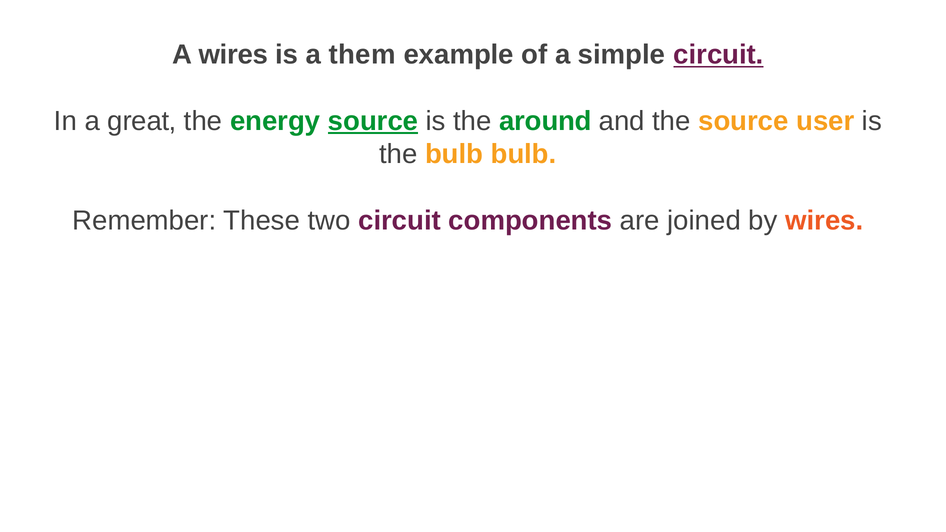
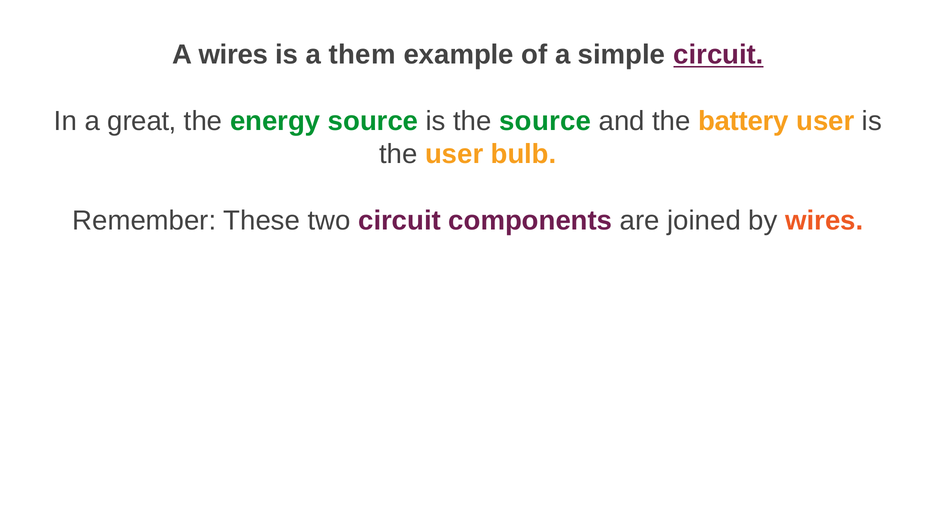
source underline: present -> none (373, 121)
the around: around -> source (545, 121)
the source: source -> battery (744, 121)
the bulb: bulb -> user (454, 154)
